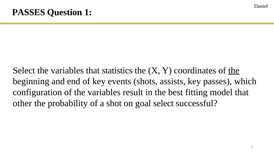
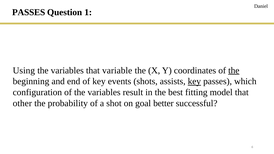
Select: Select -> Using (24, 70)
statistics: statistics -> variable (117, 70)
key underline: none -> present (194, 81)
goal select: select -> better (163, 103)
